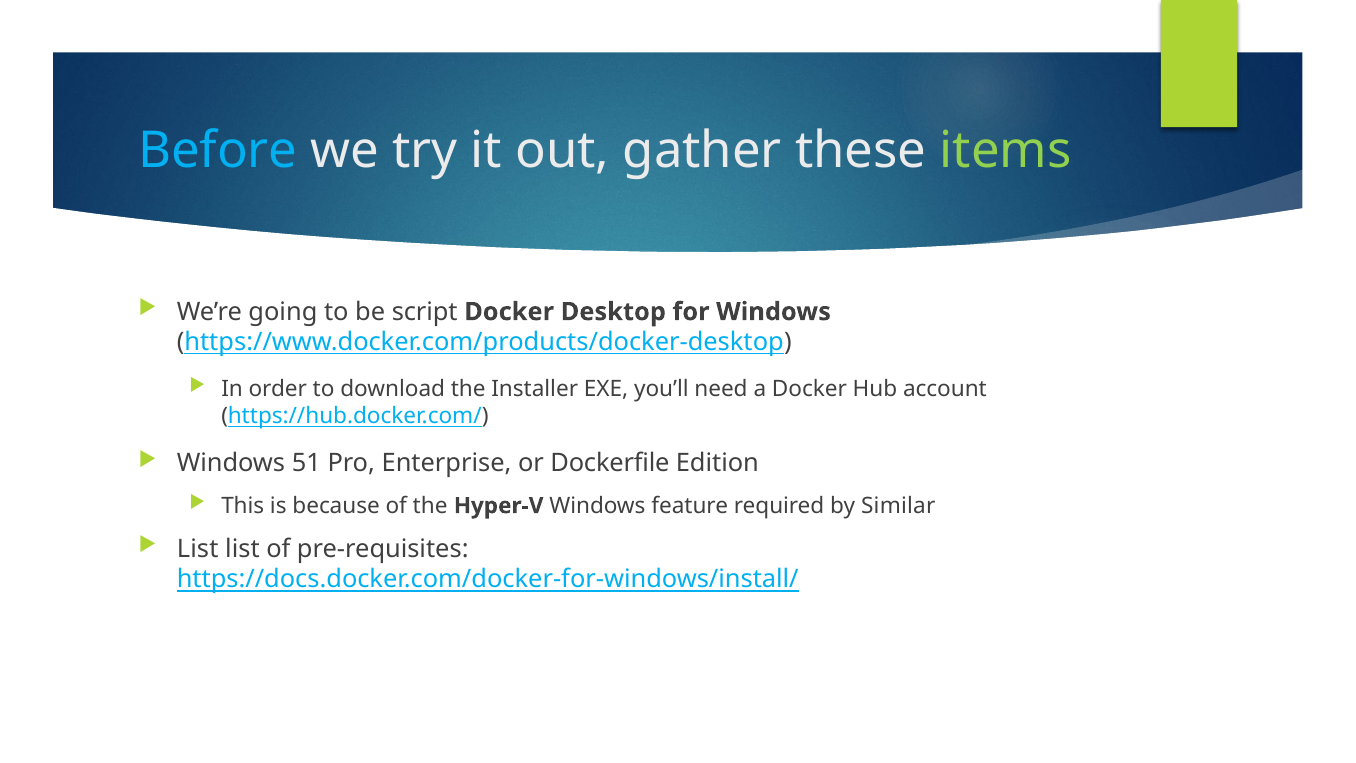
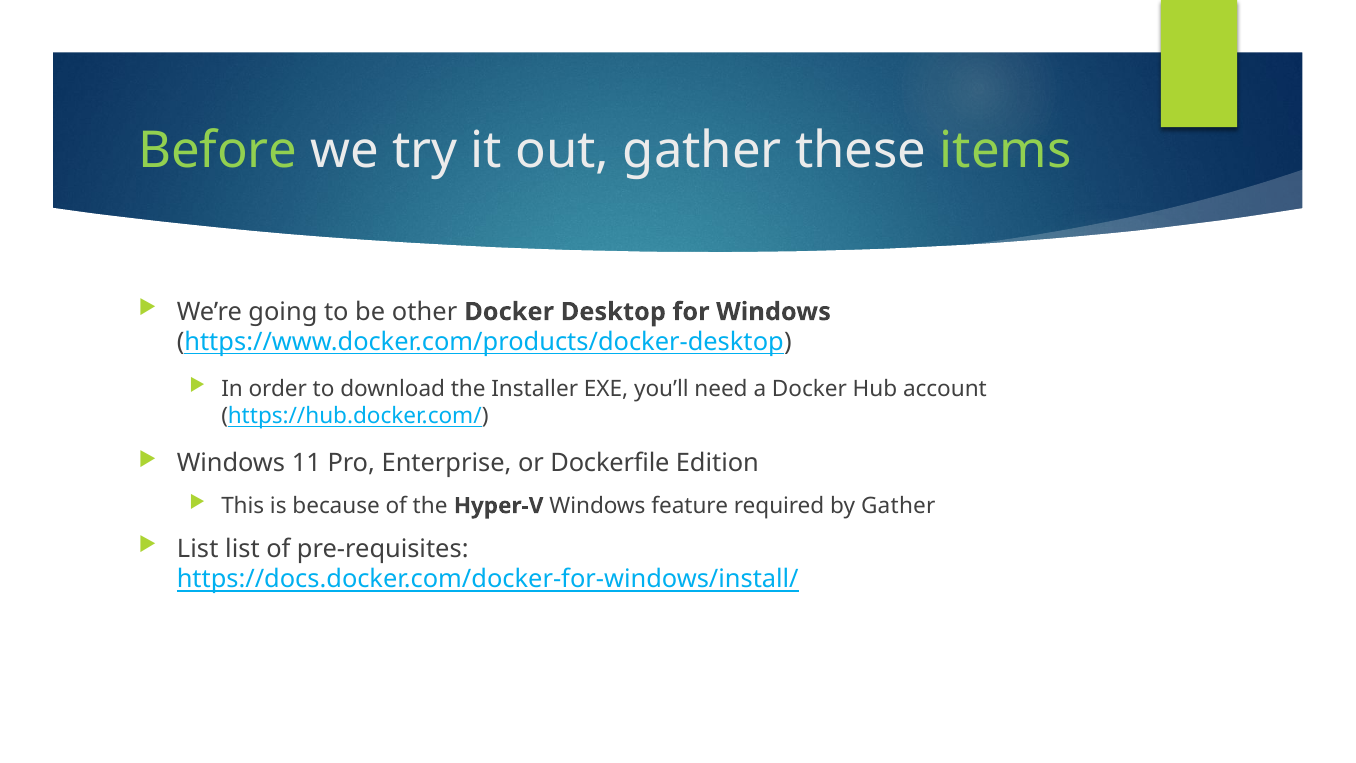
Before colour: light blue -> light green (218, 151)
script: script -> other (425, 312)
51: 51 -> 11 (306, 463)
by Similar: Similar -> Gather (898, 506)
